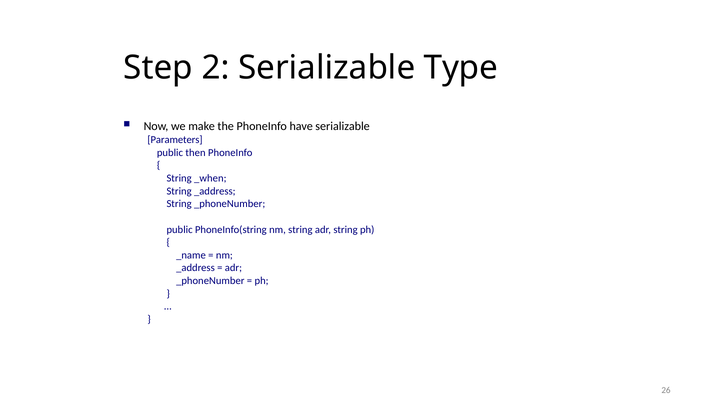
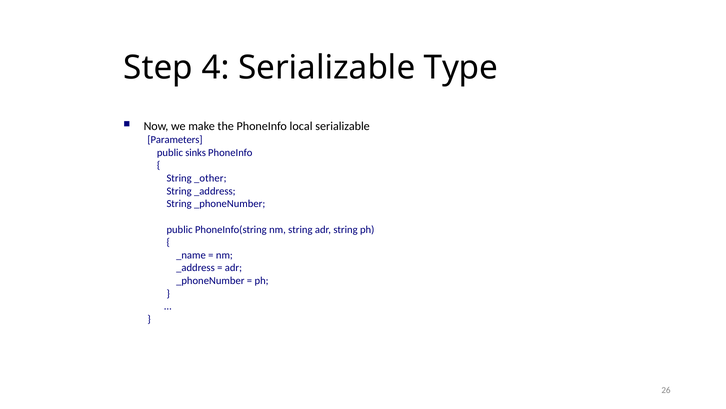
2: 2 -> 4 (216, 68)
have: have -> local (301, 126)
then: then -> sinks (196, 152)
_when: _when -> _other (210, 178)
